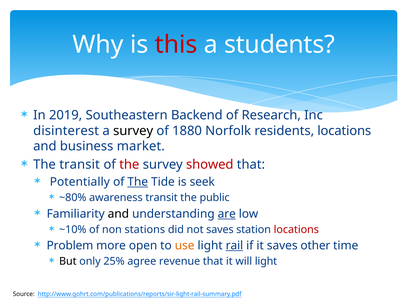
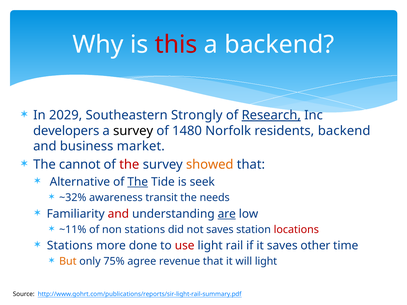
a students: students -> backend (279, 45)
2019: 2019 -> 2029 (66, 115)
Backend: Backend -> Strongly (197, 115)
Research underline: none -> present (271, 115)
disinterest: disinterest -> developers (66, 131)
1880: 1880 -> 1480 (187, 131)
residents locations: locations -> backend (344, 131)
The transit: transit -> cannot (80, 165)
showed colour: red -> orange (210, 165)
Potentially: Potentially -> Alternative (80, 182)
~80%: ~80% -> ~32% (73, 198)
public: public -> needs (215, 198)
and colour: black -> red (118, 214)
~10%: ~10% -> ~11% (73, 230)
Problem: Problem -> Stations (70, 246)
open: open -> done (143, 246)
use colour: orange -> red (185, 246)
rail underline: present -> none (234, 246)
But colour: black -> orange (68, 262)
25%: 25% -> 75% (114, 262)
